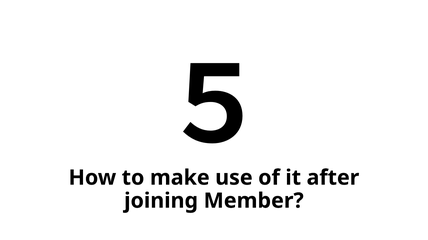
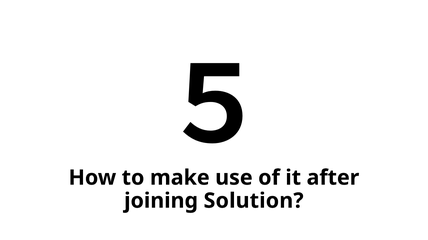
Member: Member -> Solution (254, 201)
